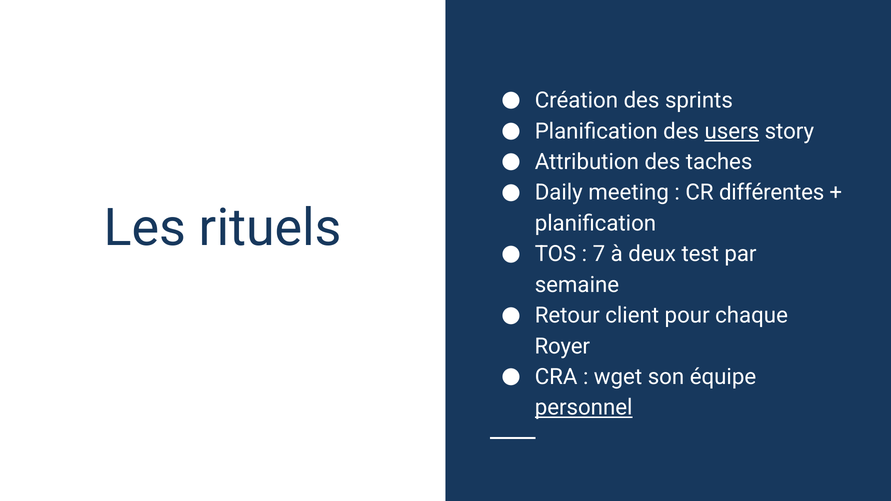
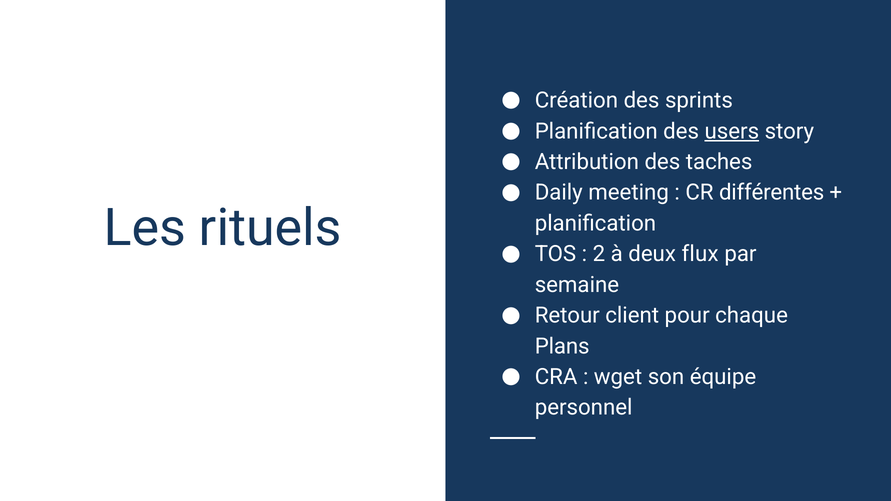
7: 7 -> 2 (599, 254)
test: test -> flux (700, 254)
Royer: Royer -> Plans (562, 346)
personnel underline: present -> none (584, 408)
